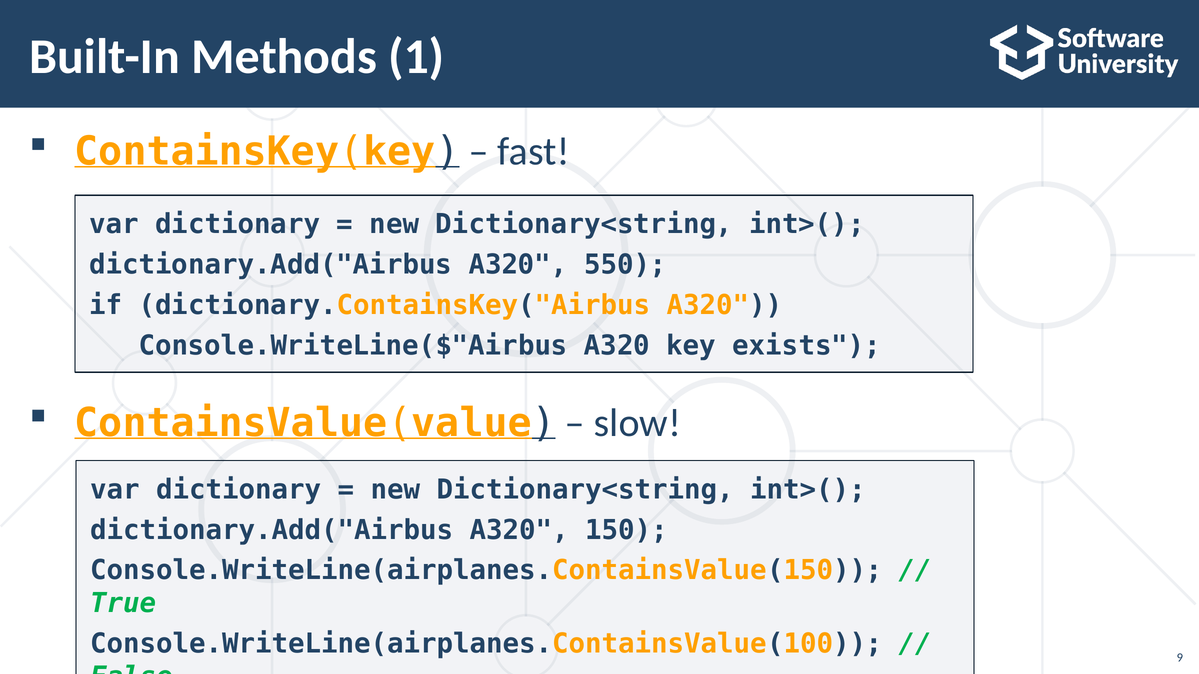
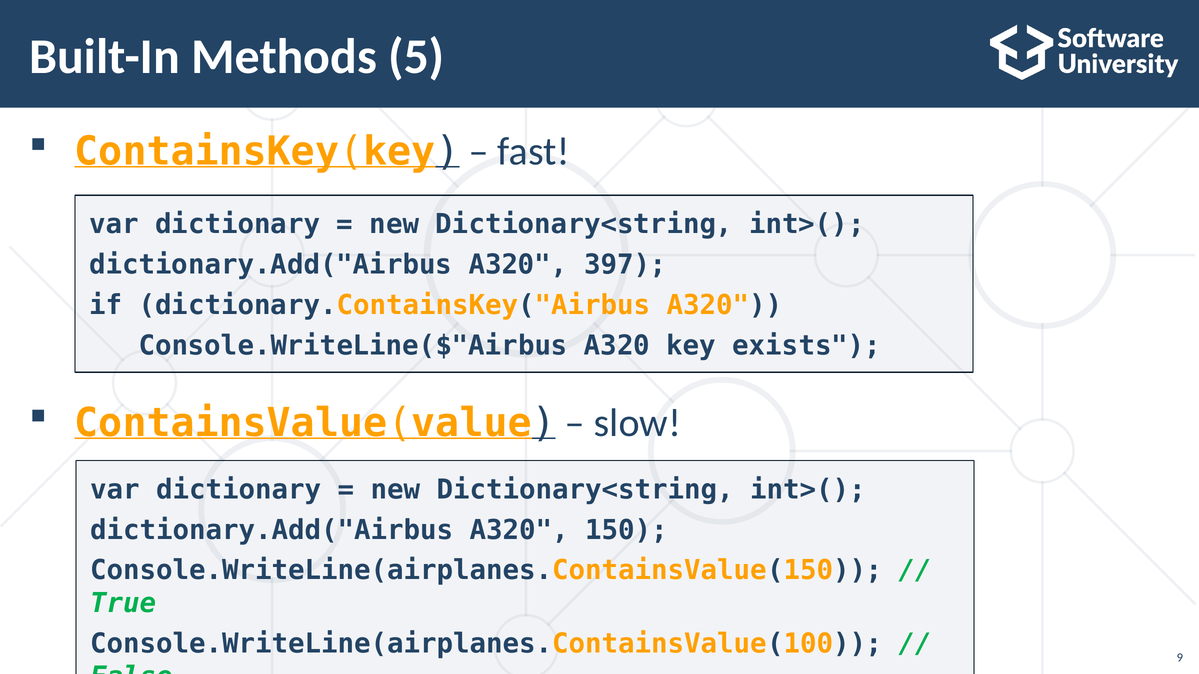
1: 1 -> 5 (416, 57)
550: 550 -> 397 (625, 265)
